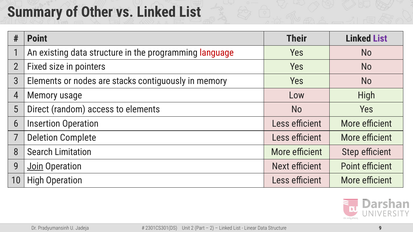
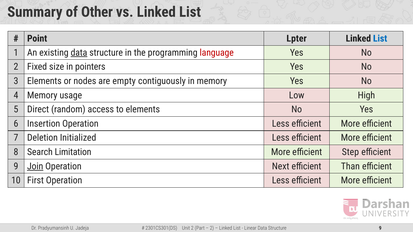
Their: Their -> Lpter (297, 38)
List colour: purple -> blue (380, 38)
data underline: none -> present (79, 53)
stacks: stacks -> empty (124, 81)
Complete: Complete -> Initialized (78, 138)
efficient Point: Point -> Than (350, 166)
10 High: High -> First (35, 181)
